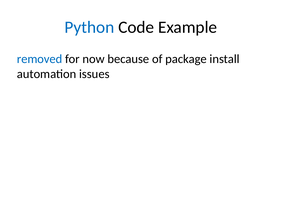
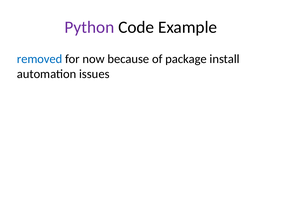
Python colour: blue -> purple (89, 27)
